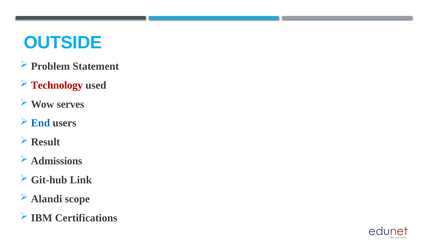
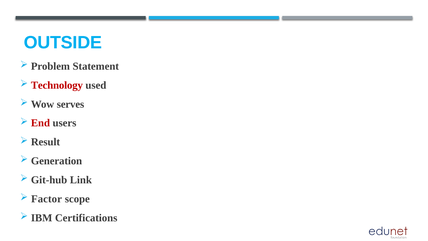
End colour: blue -> red (40, 123)
Admissions: Admissions -> Generation (57, 161)
Alandi: Alandi -> Factor (47, 199)
